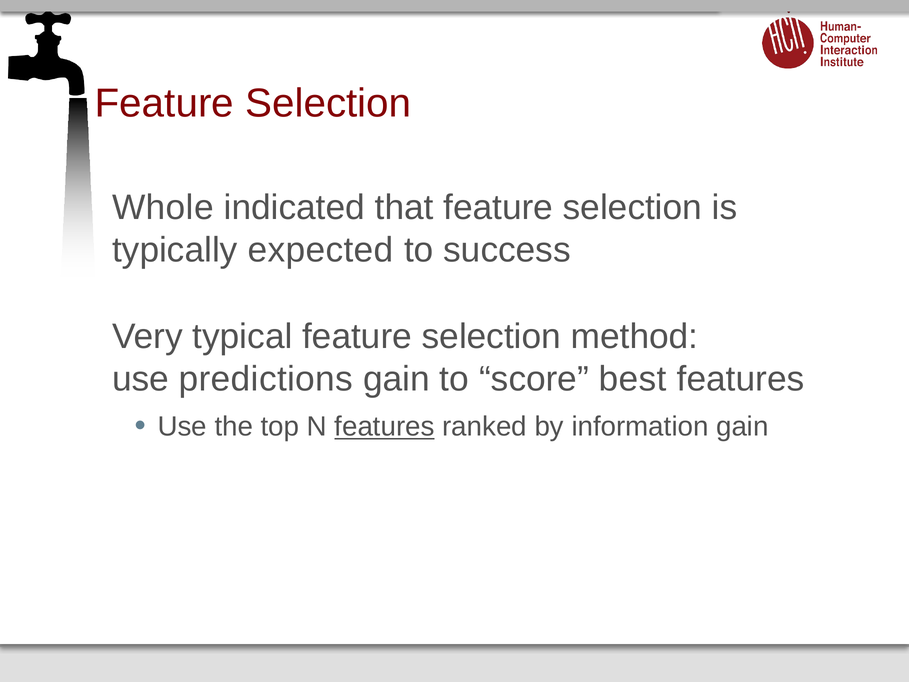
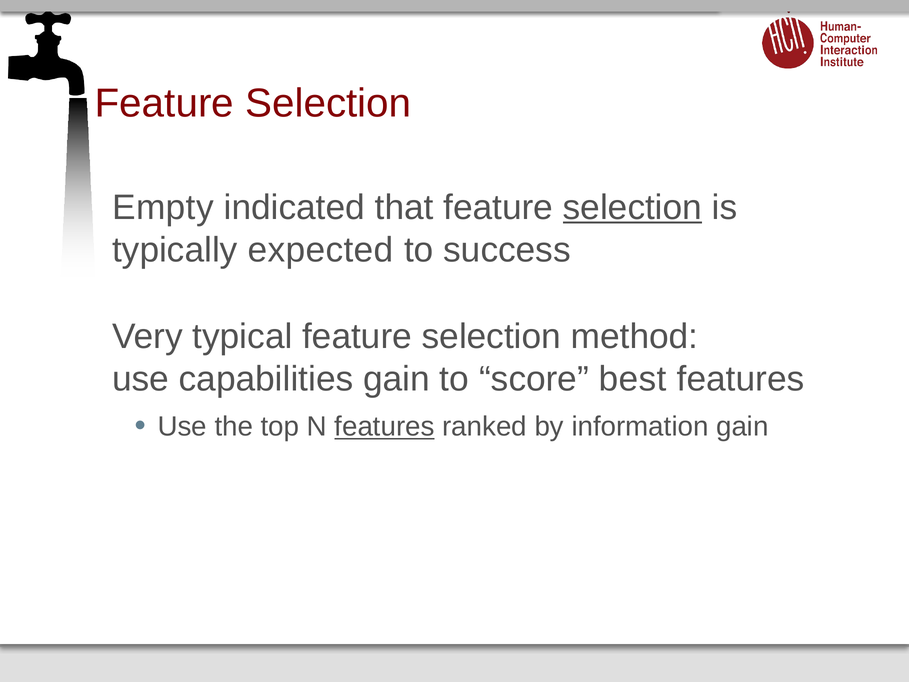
Whole: Whole -> Empty (163, 207)
selection underline: none -> present (632, 207)
predictions: predictions -> capabilities (266, 379)
